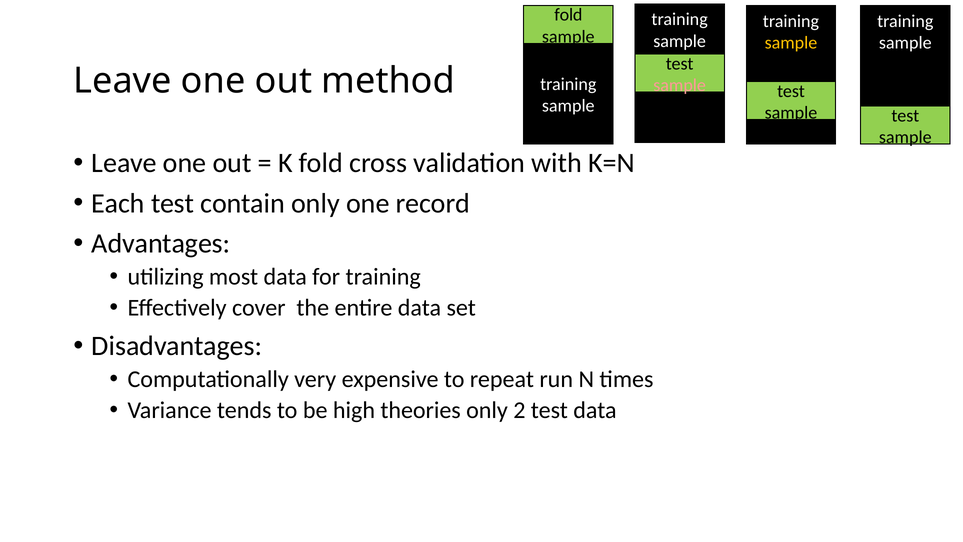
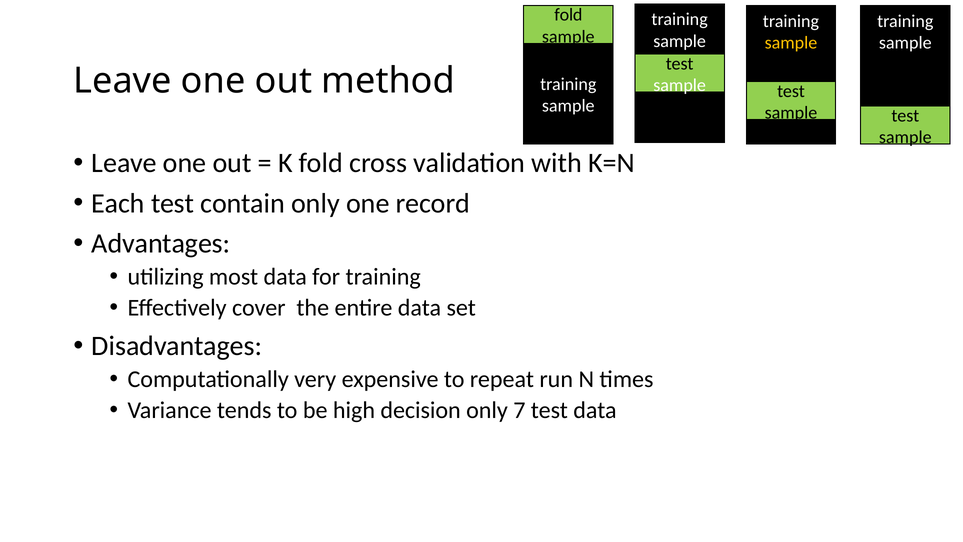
sample colour: pink -> white (680, 85)
theories: theories -> decision (421, 410)
2: 2 -> 7 (519, 410)
